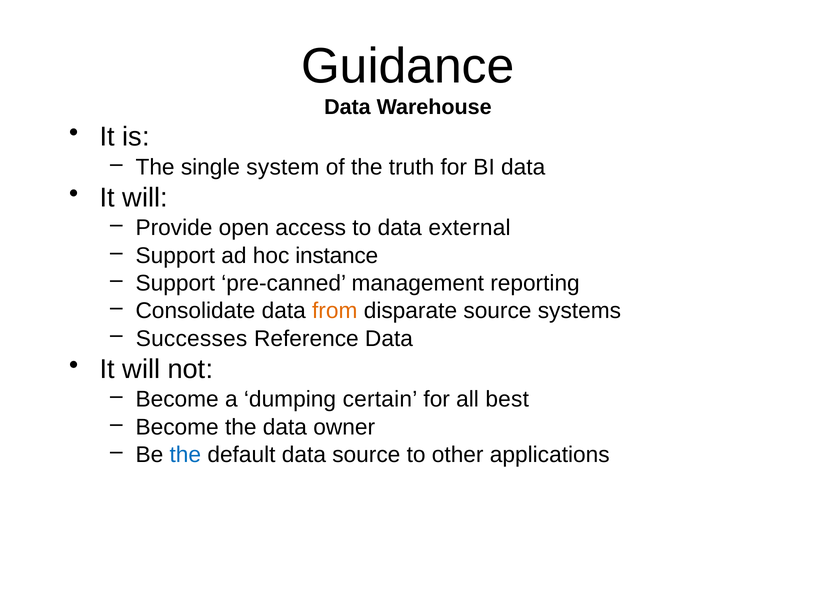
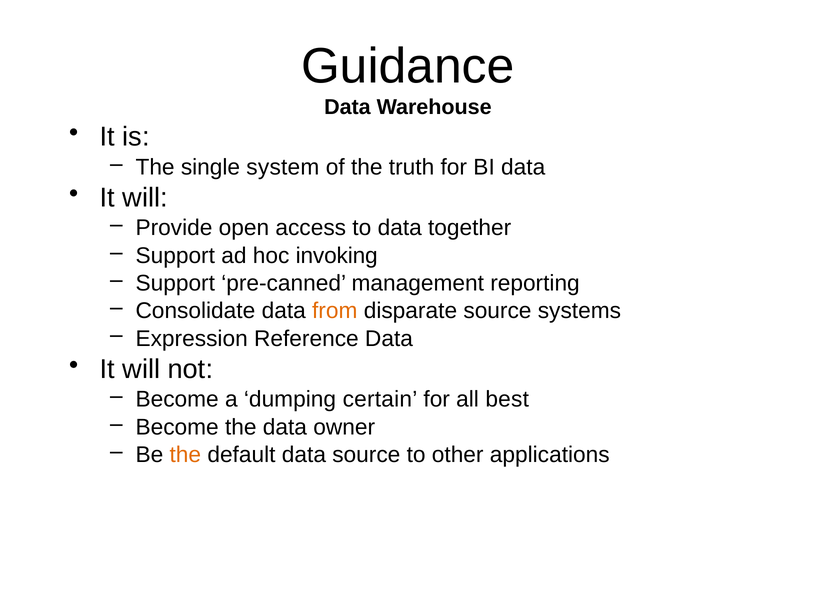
external: external -> together (470, 228)
instance: instance -> invoking (337, 256)
Successes: Successes -> Expression (192, 339)
the colour: blue -> orange (185, 455)
